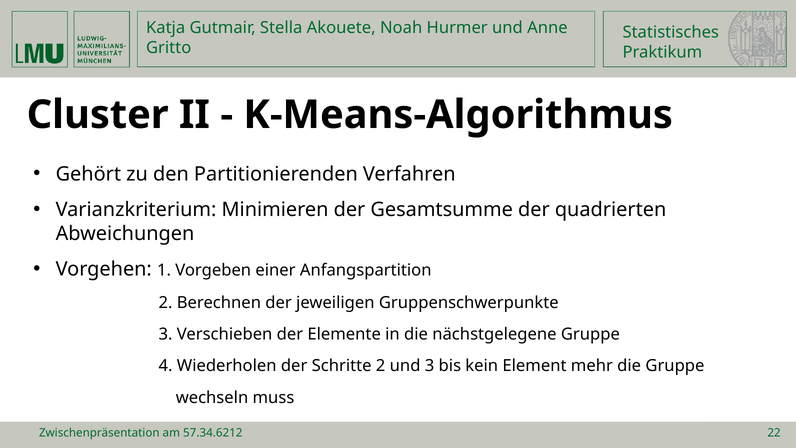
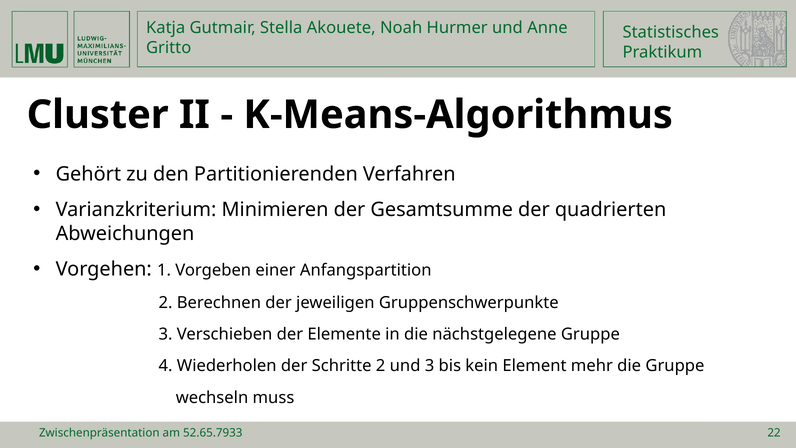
57.34.6212: 57.34.6212 -> 52.65.7933 (213, 432)
